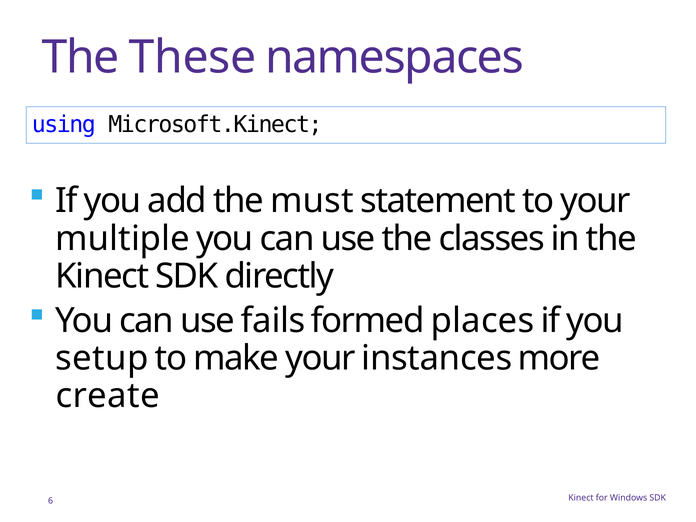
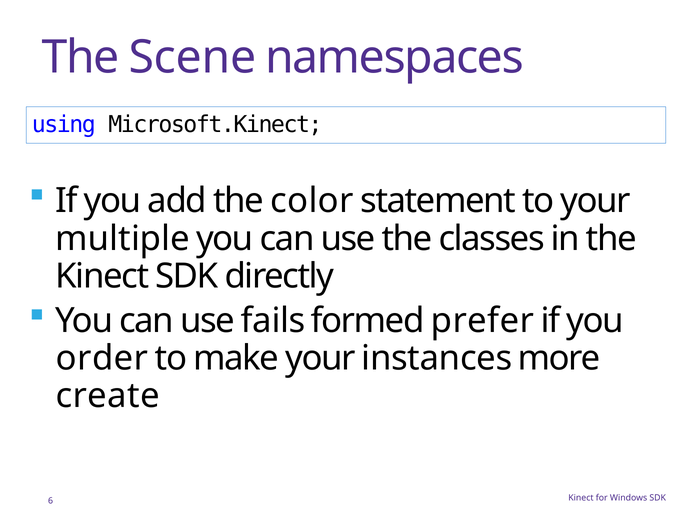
These: These -> Scene (193, 58)
must: must -> color (312, 201)
places: places -> prefer (482, 321)
setup: setup -> order (102, 358)
